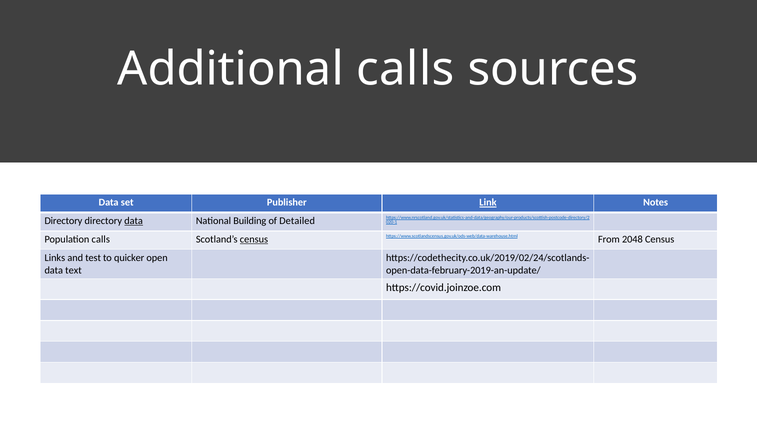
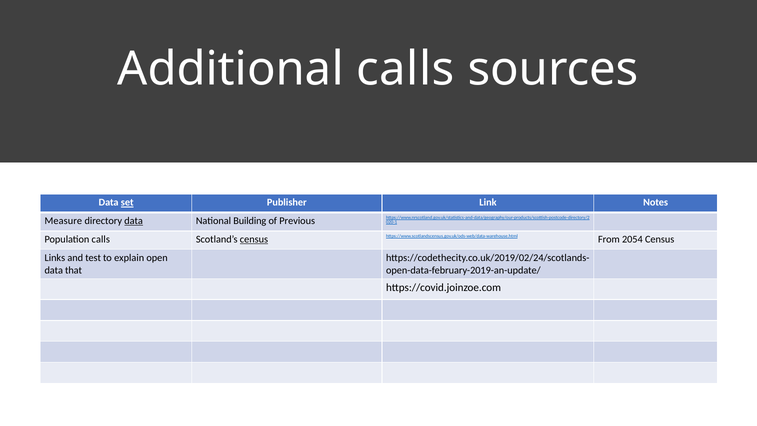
set underline: none -> present (127, 202)
Link underline: present -> none (488, 202)
Directory: Directory -> Measure (63, 221)
Detailed: Detailed -> Previous (297, 221)
2048: 2048 -> 2054 (632, 239)
quicker: quicker -> explain (129, 258)
text: text -> that (74, 270)
